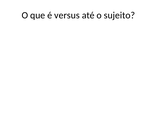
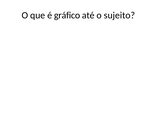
versus: versus -> gráfico (67, 15)
